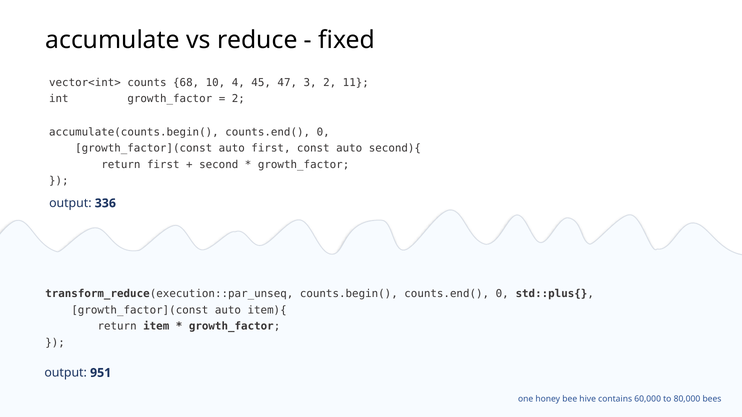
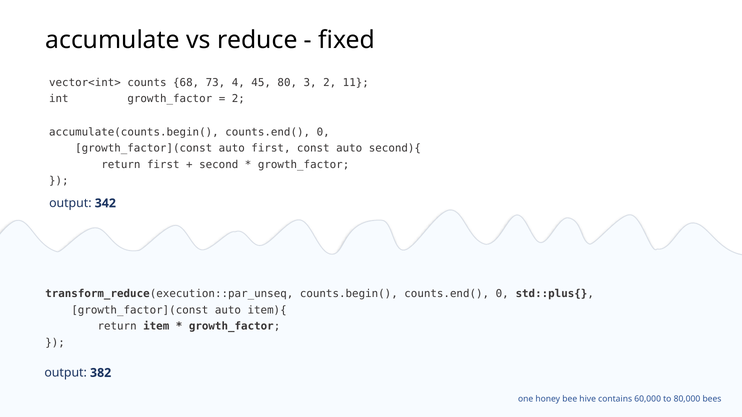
10: 10 -> 73 (215, 83)
47: 47 -> 80 (287, 83)
336: 336 -> 342 (105, 203)
951: 951 -> 382 (101, 373)
